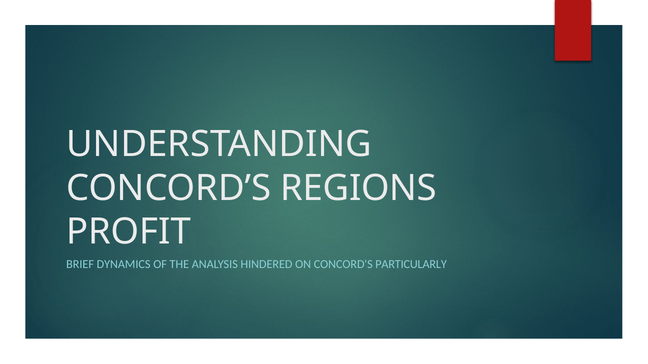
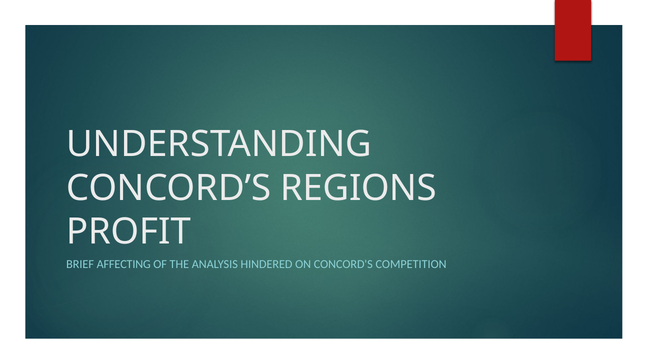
DYNAMICS: DYNAMICS -> AFFECTING (124, 264)
PARTICULARLY: PARTICULARLY -> COMPETITION (411, 264)
